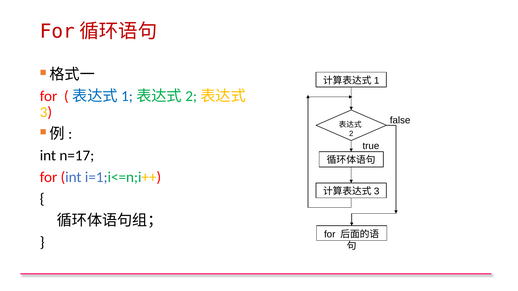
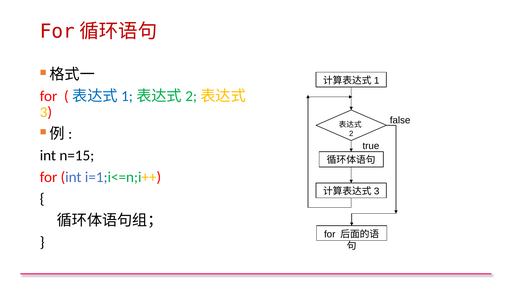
n=17: n=17 -> n=15 (77, 156)
